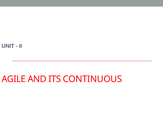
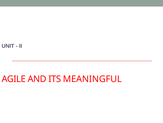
CONTINUOUS: CONTINUOUS -> MEANINGFUL (92, 79)
